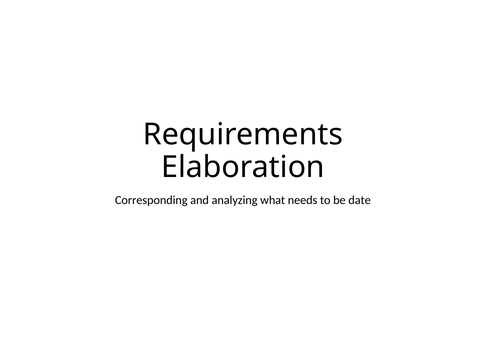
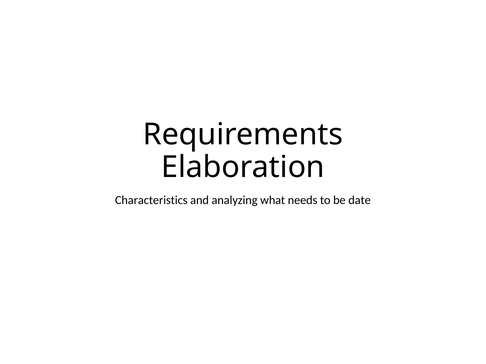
Corresponding: Corresponding -> Characteristics (151, 200)
